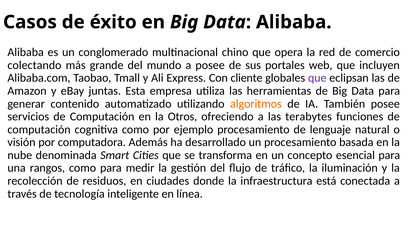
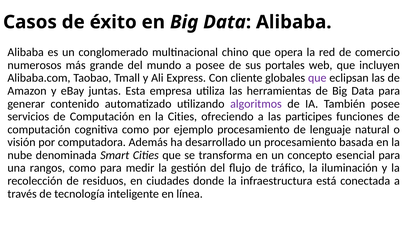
colectando: colectando -> numerosos (34, 65)
algoritmos colour: orange -> purple (256, 104)
la Otros: Otros -> Cities (182, 117)
terabytes: terabytes -> participes (309, 117)
